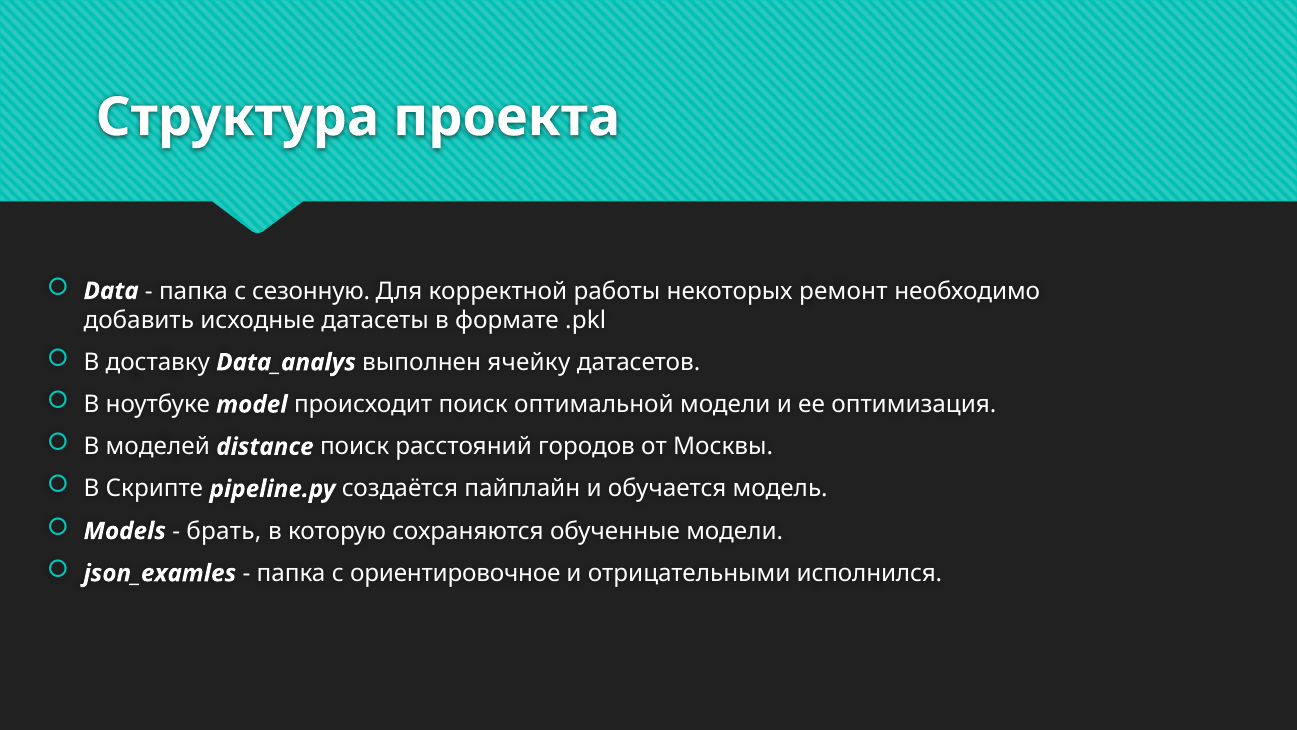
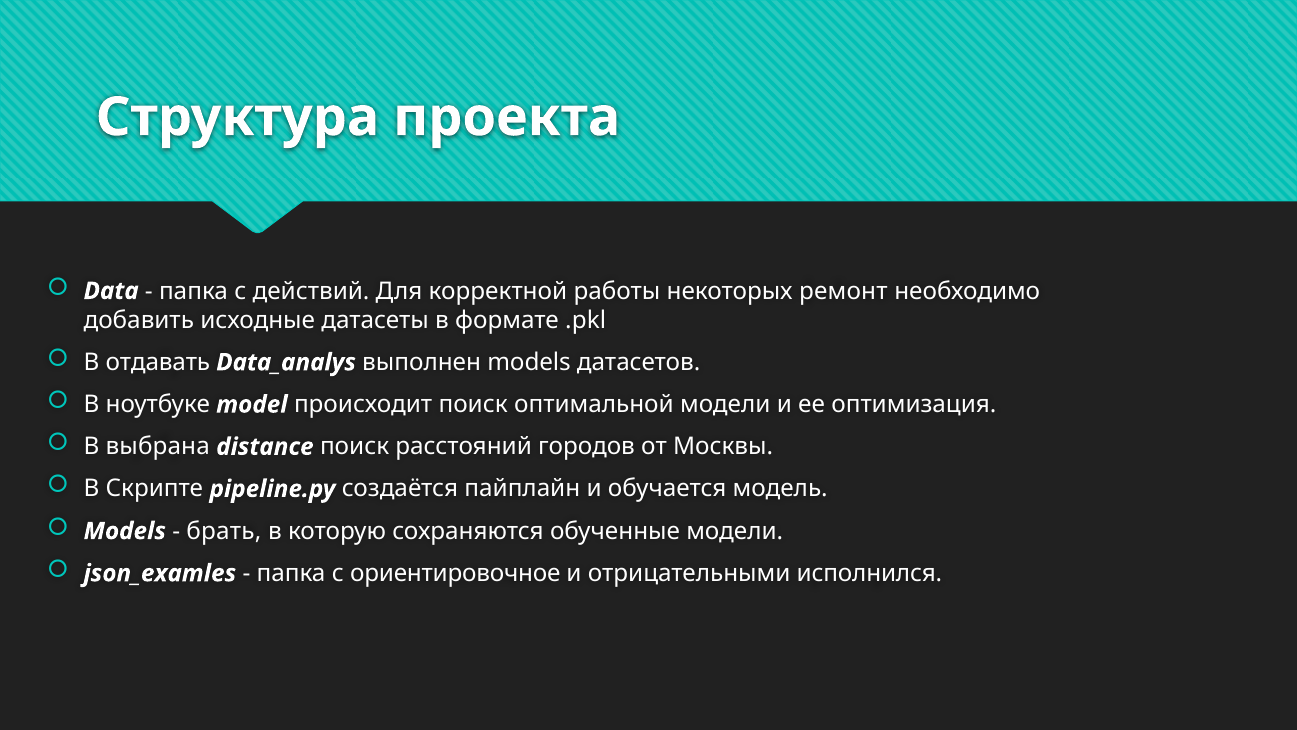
сезонную: сезонную -> действий (311, 291)
доставку: доставку -> отдавать (158, 362)
выполнен ячейку: ячейку -> models (529, 362)
моделей: моделей -> выбрана (158, 446)
